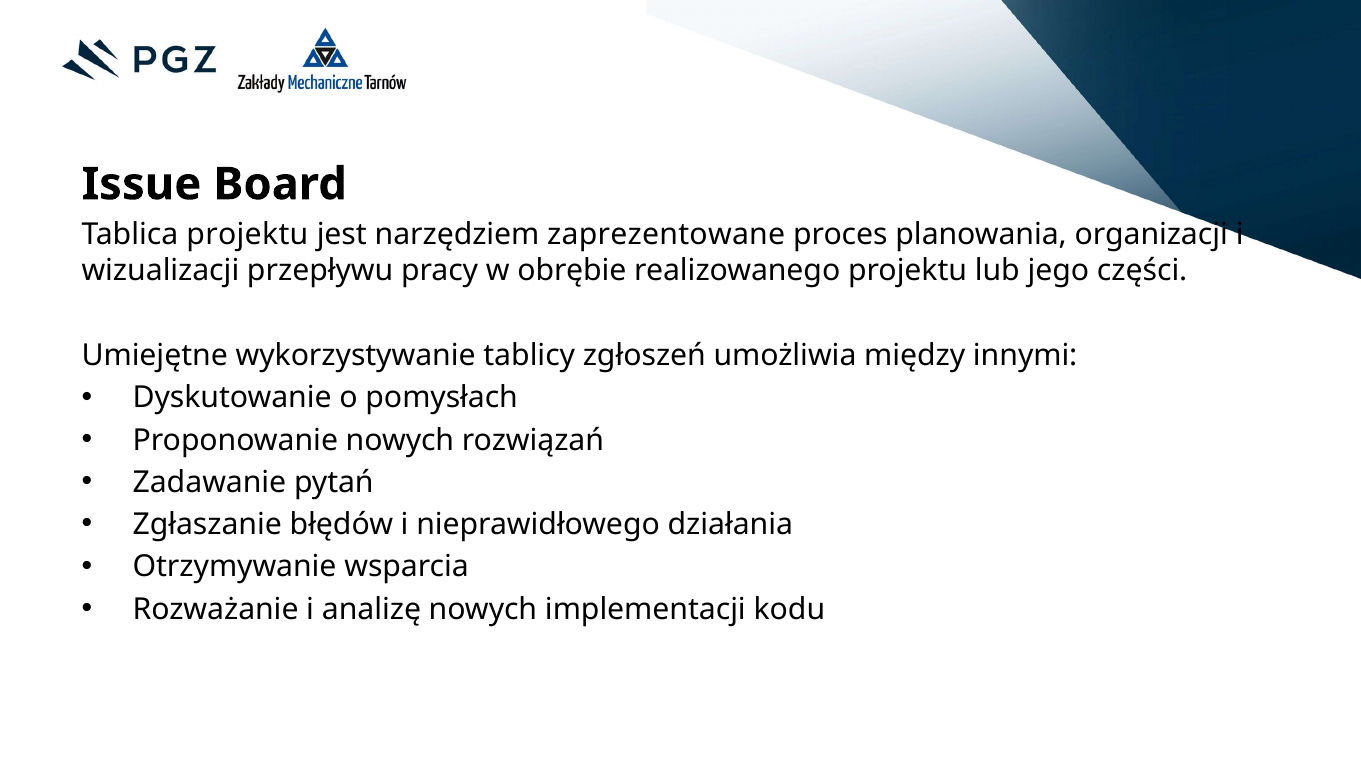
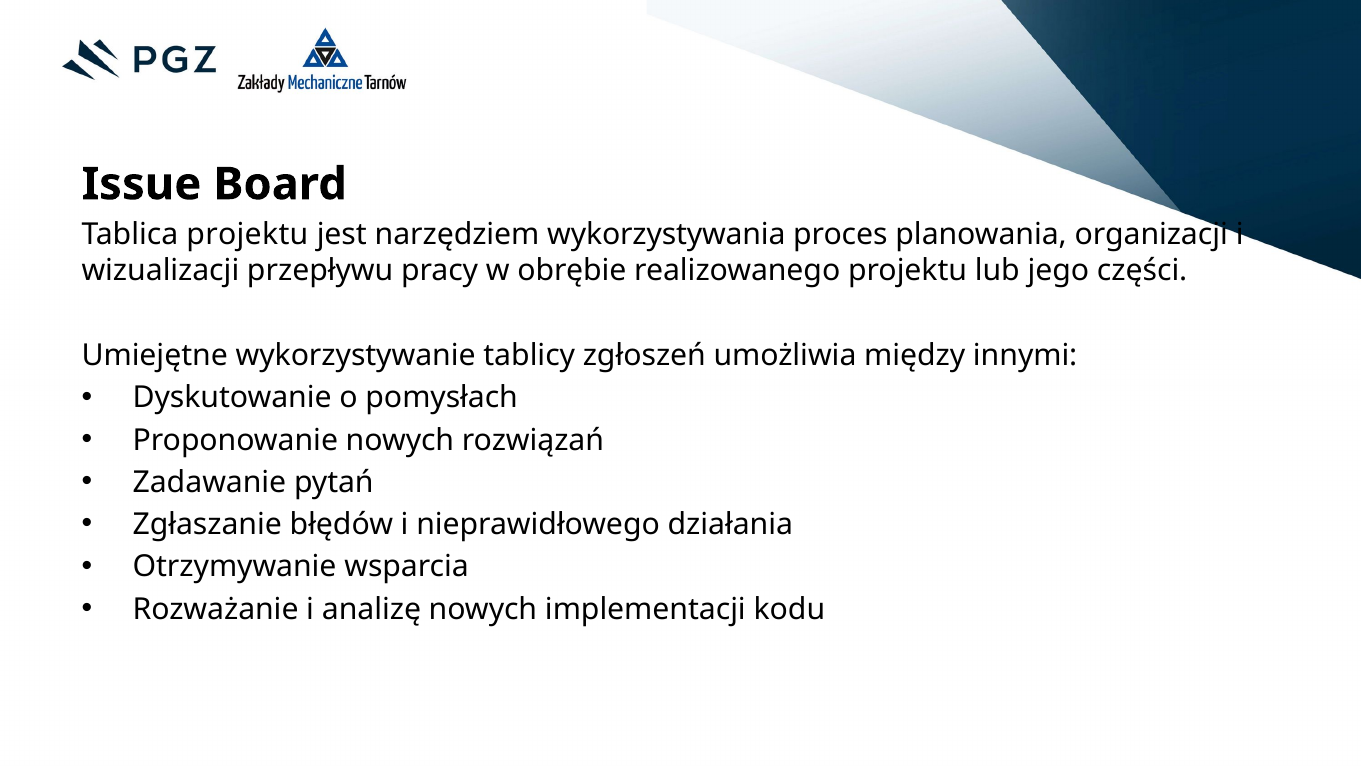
zaprezentowane: zaprezentowane -> wykorzystywania (666, 234)
